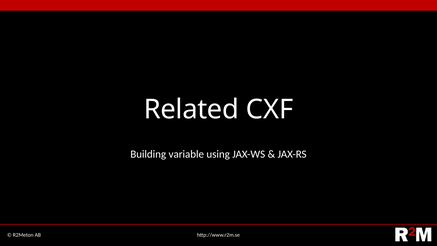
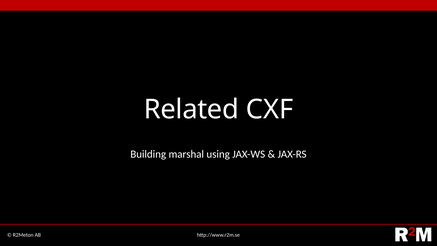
variable: variable -> marshal (186, 154)
